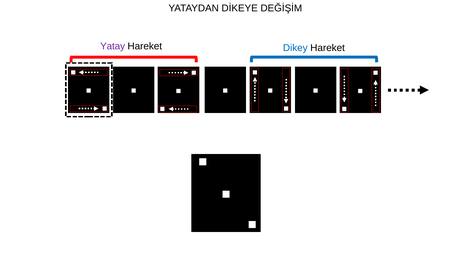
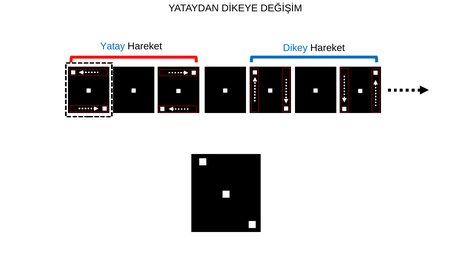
Yatay colour: purple -> blue (113, 46)
